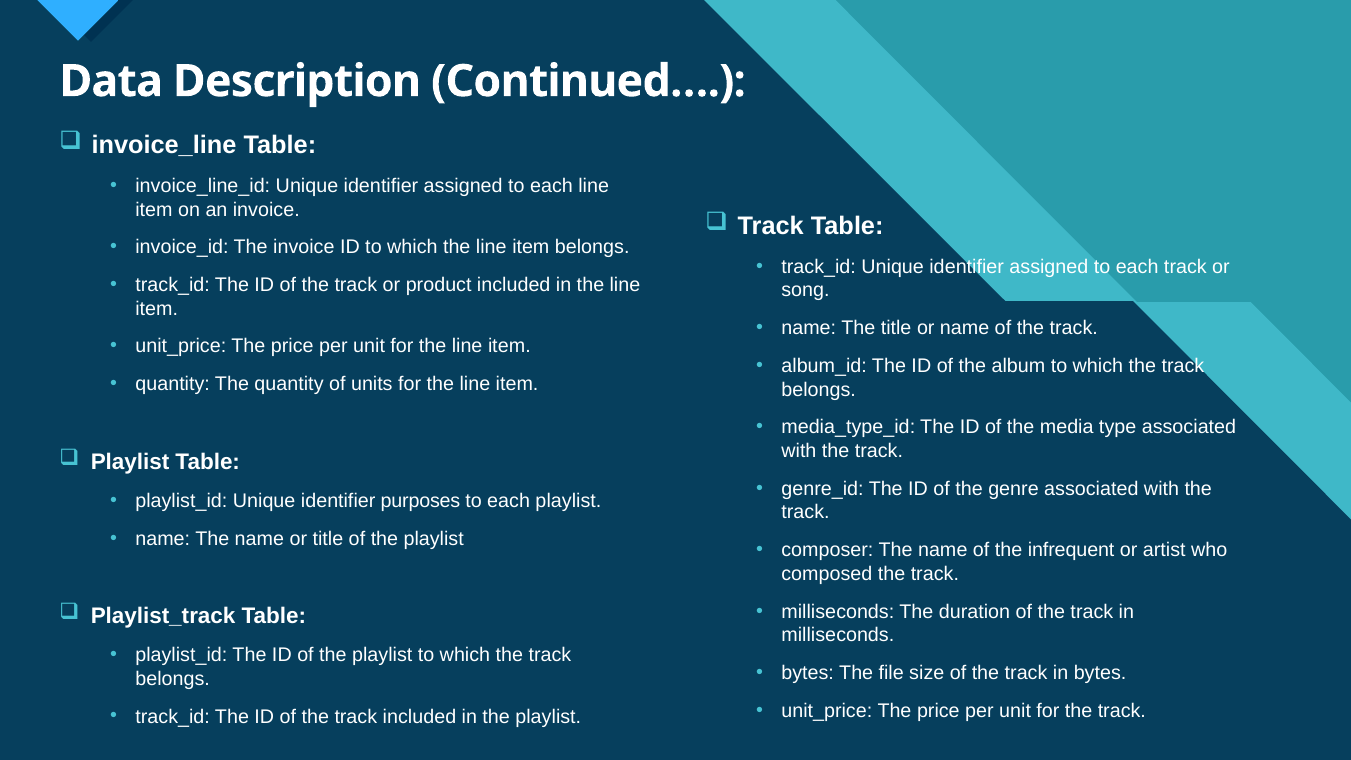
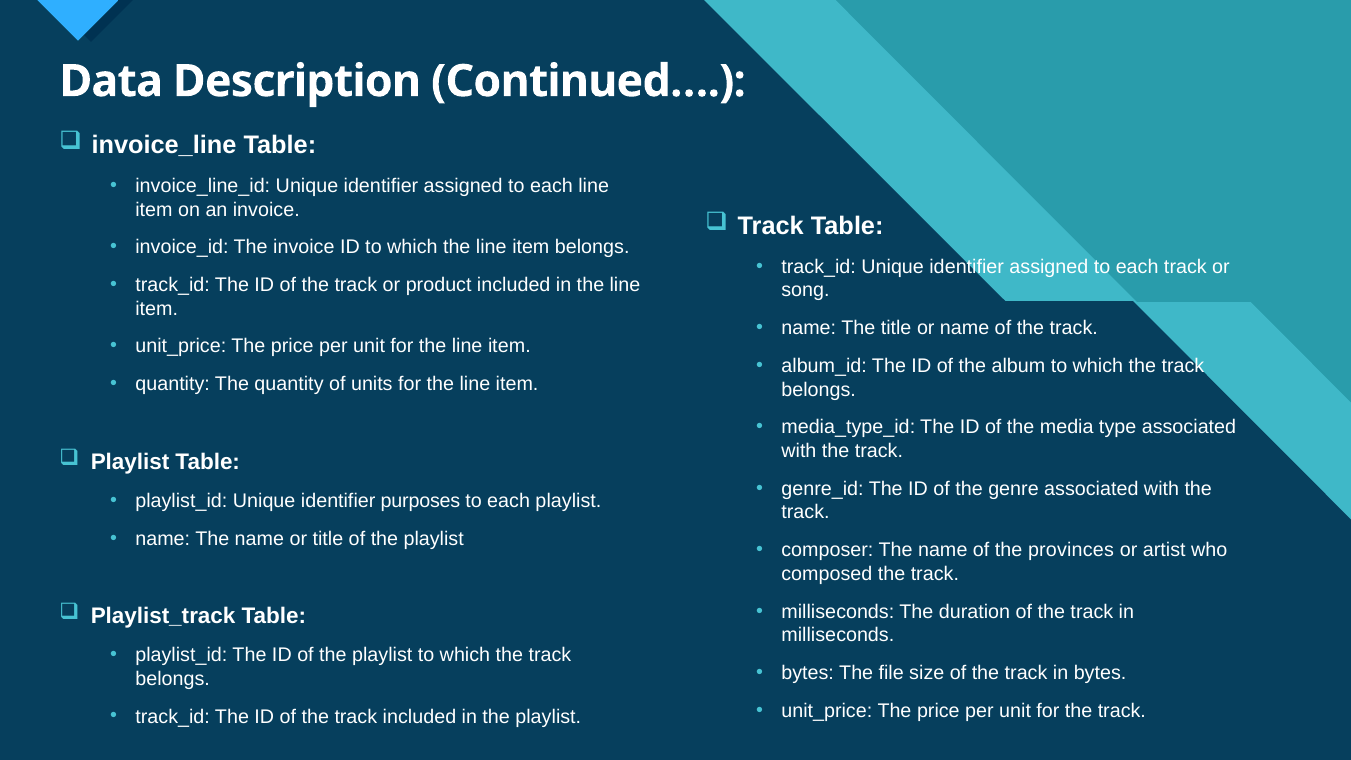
infrequent: infrequent -> provinces (1071, 550)
